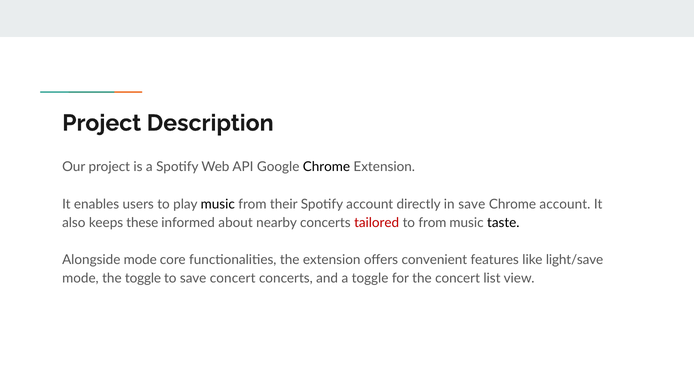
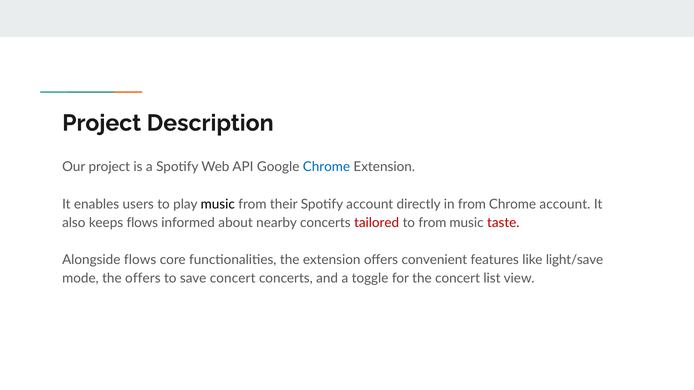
Chrome colour: black -> blue (326, 167)
in save: save -> from (472, 204)
keeps these: these -> flows (142, 223)
taste colour: black -> red (503, 223)
Alongside mode: mode -> flows (140, 260)
the toggle: toggle -> offers (143, 279)
